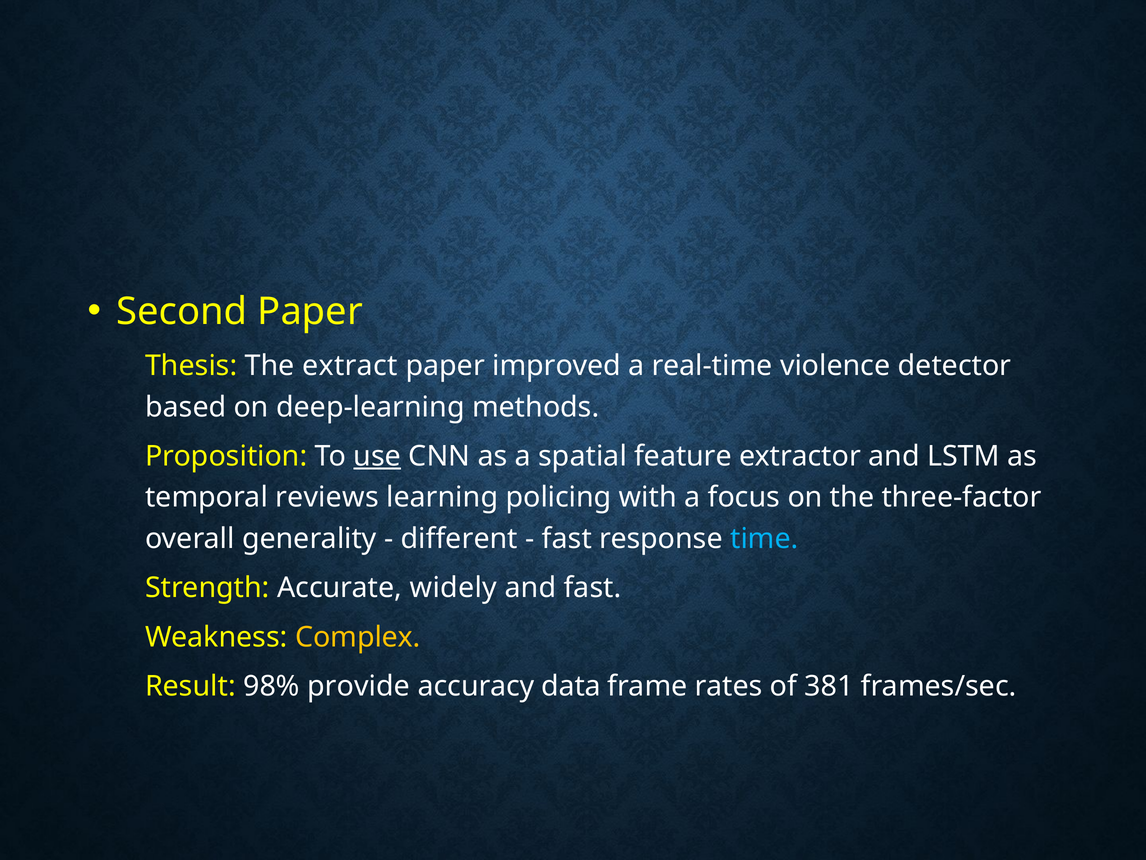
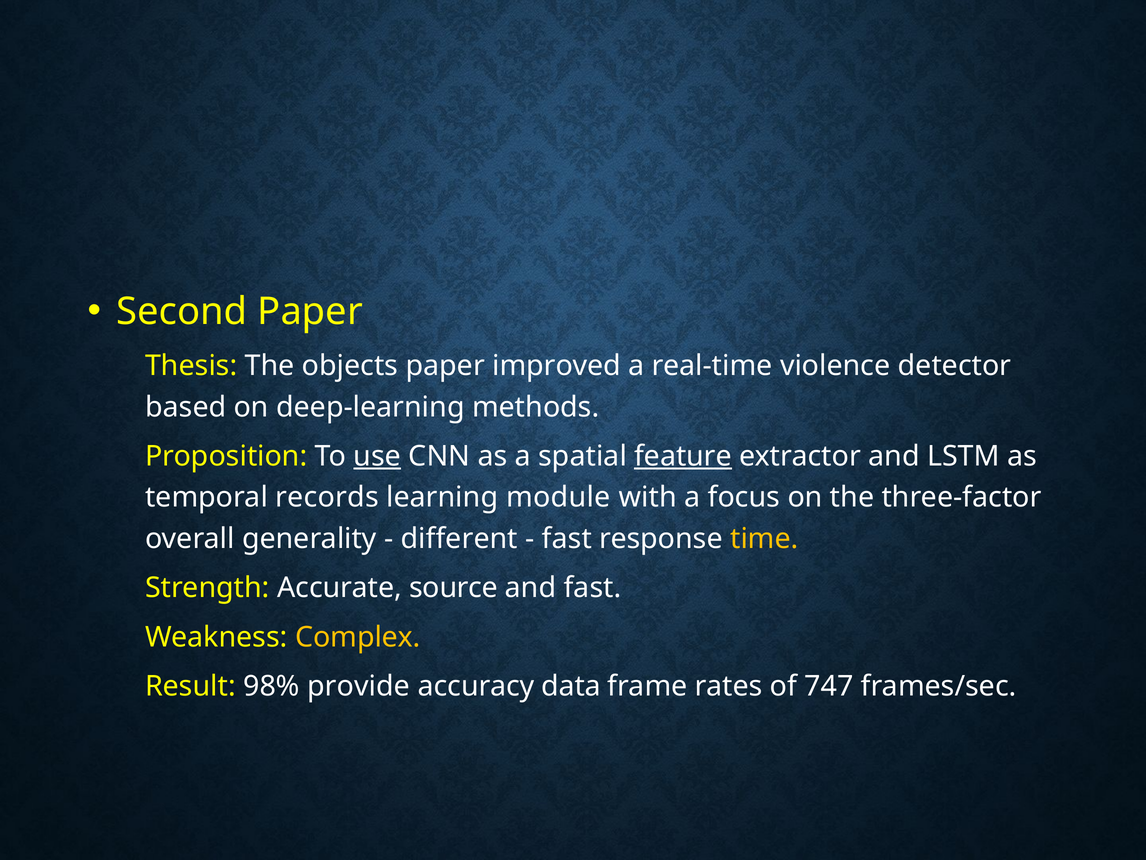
extract: extract -> objects (350, 366)
feature underline: none -> present (683, 456)
reviews: reviews -> records (327, 497)
policing: policing -> module (558, 497)
time colour: light blue -> yellow (764, 538)
widely: widely -> source (454, 588)
381: 381 -> 747 (829, 686)
